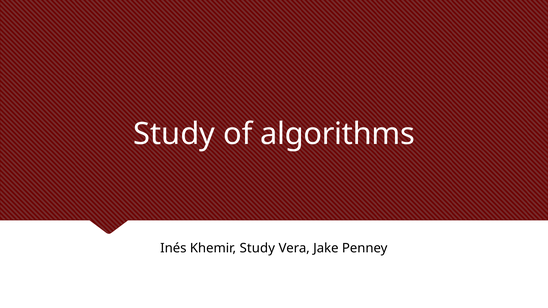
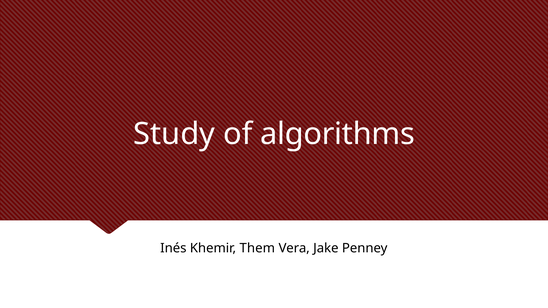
Khemir Study: Study -> Them (257, 248)
